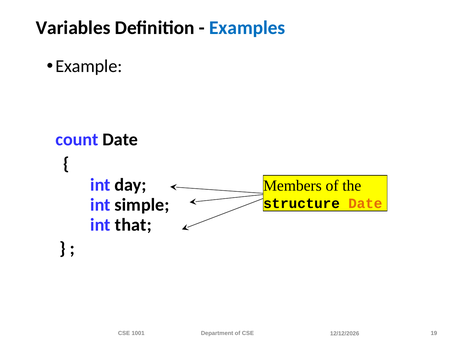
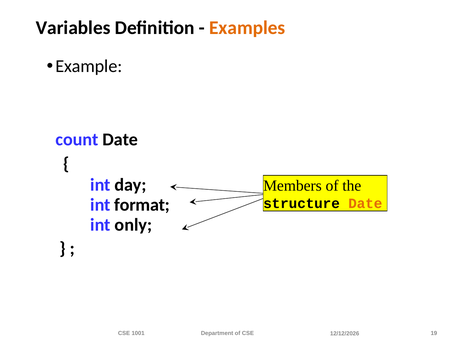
Examples colour: blue -> orange (247, 28)
simple: simple -> format (142, 205)
that: that -> only (133, 225)
